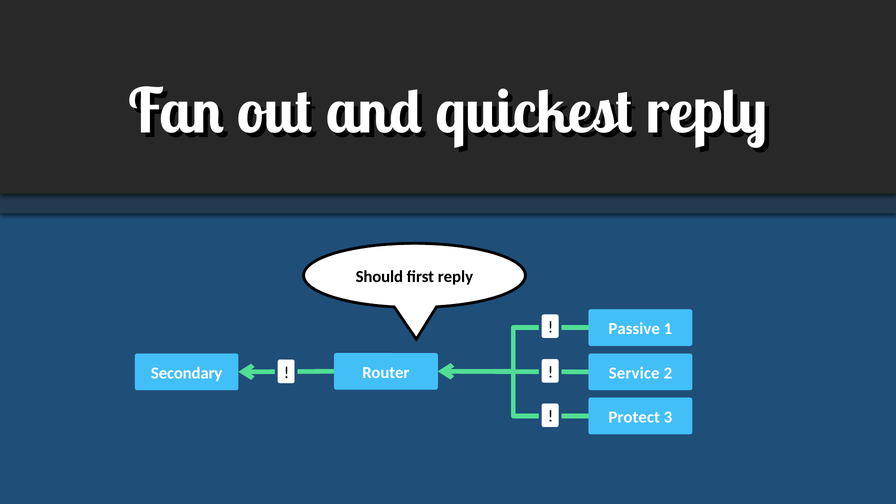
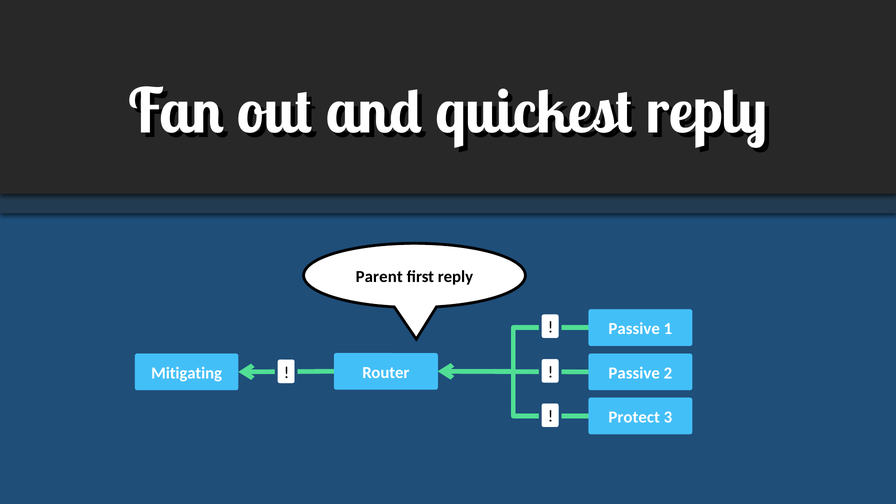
Should: Should -> Parent (379, 277)
Secondary: Secondary -> Mitigating (187, 373)
Service: Service -> Passive (634, 373)
